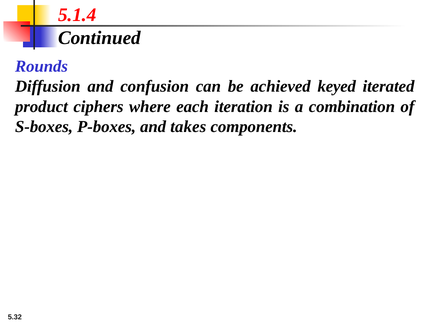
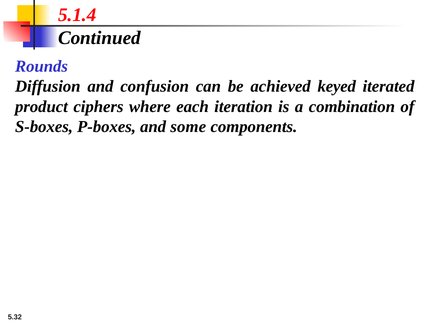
takes: takes -> some (188, 126)
